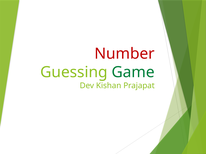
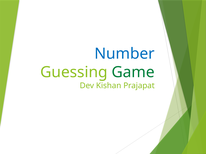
Number colour: red -> blue (125, 54)
